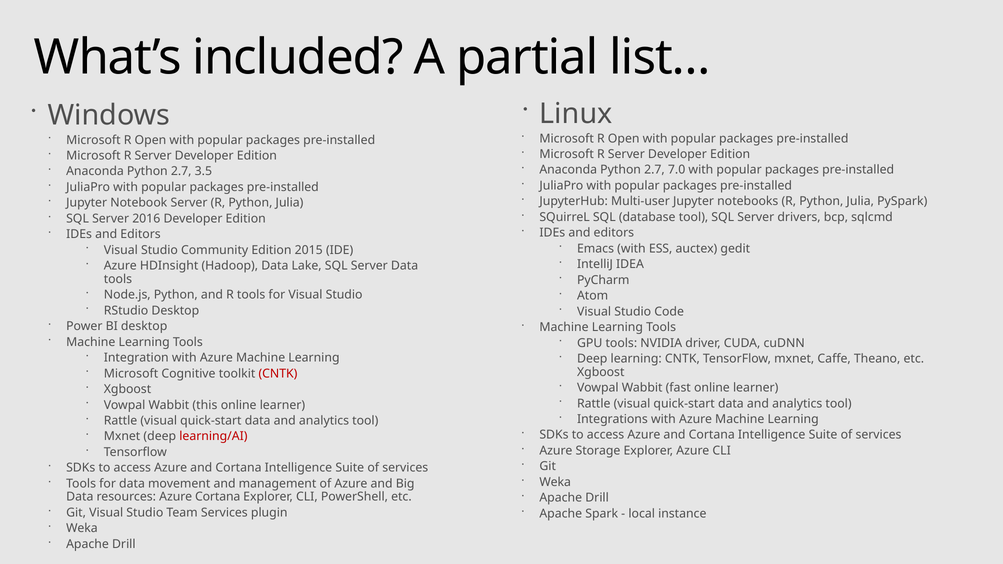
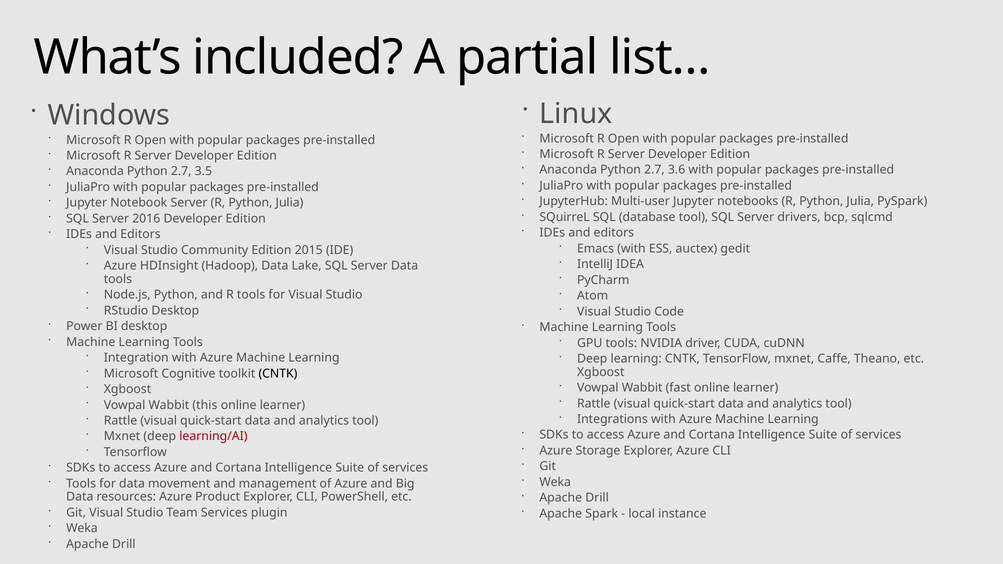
7.0: 7.0 -> 3.6 (677, 170)
CNTK colour: red -> black (278, 374)
Azure Cortana: Cortana -> Product (218, 497)
